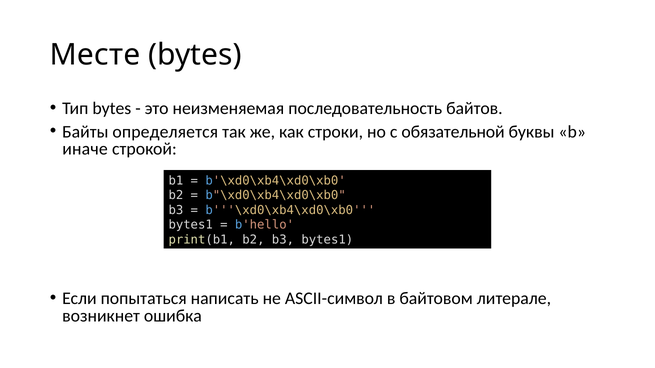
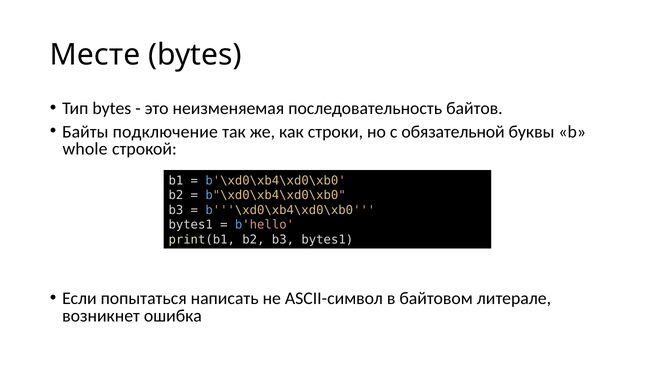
определяется: определяется -> подключение (165, 132)
иначе: иначе -> whole (85, 149)
